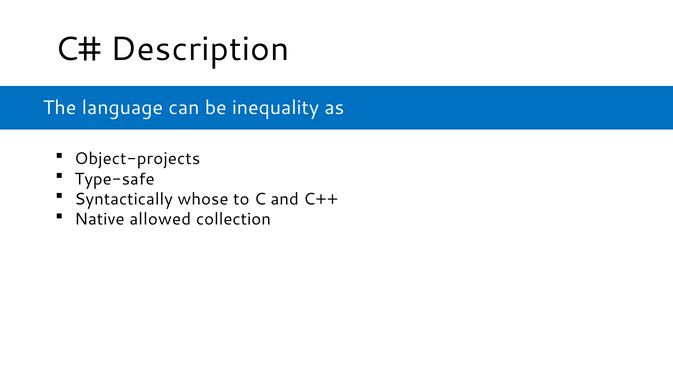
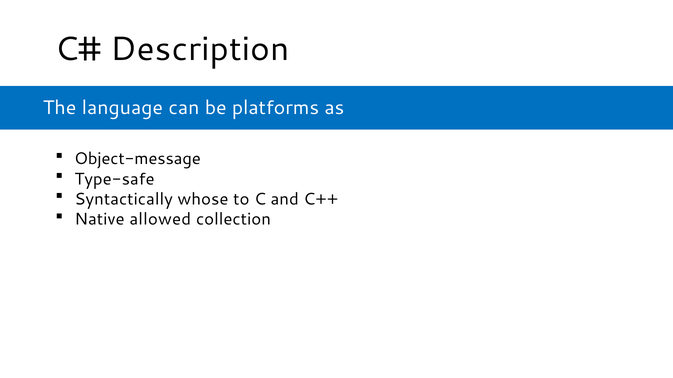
inequality: inequality -> platforms (276, 108)
Object-projects: Object-projects -> Object-message (137, 159)
